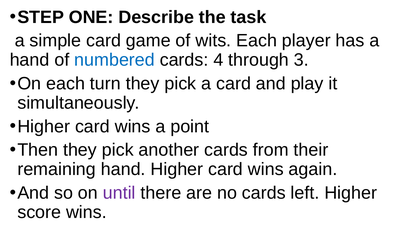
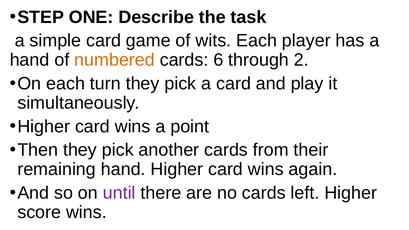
numbered colour: blue -> orange (115, 60)
4: 4 -> 6 (218, 60)
3: 3 -> 2 (301, 60)
